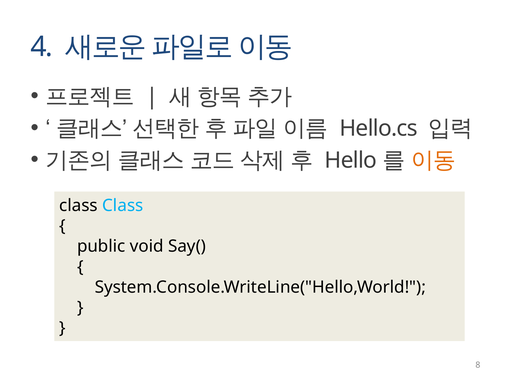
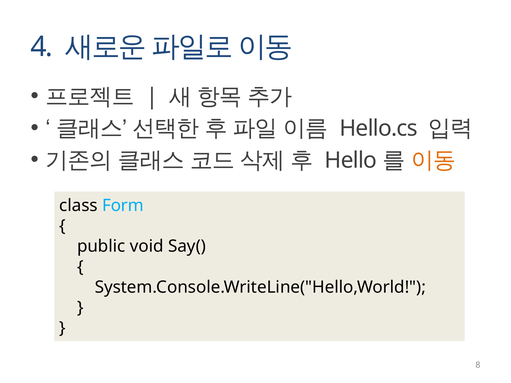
class Class: Class -> Form (123, 206)
